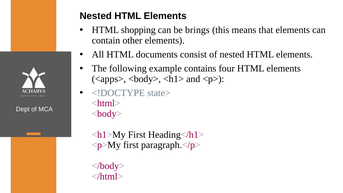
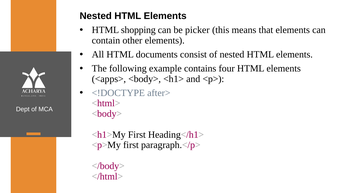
brings: brings -> picker (197, 30)
state>: state> -> after> (159, 93)
